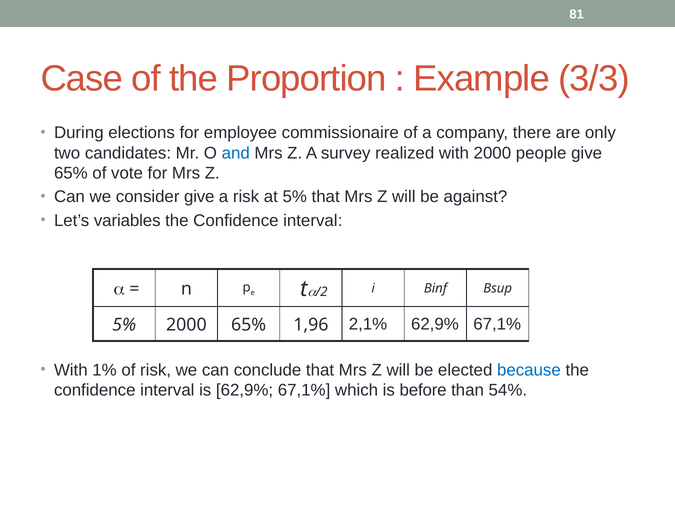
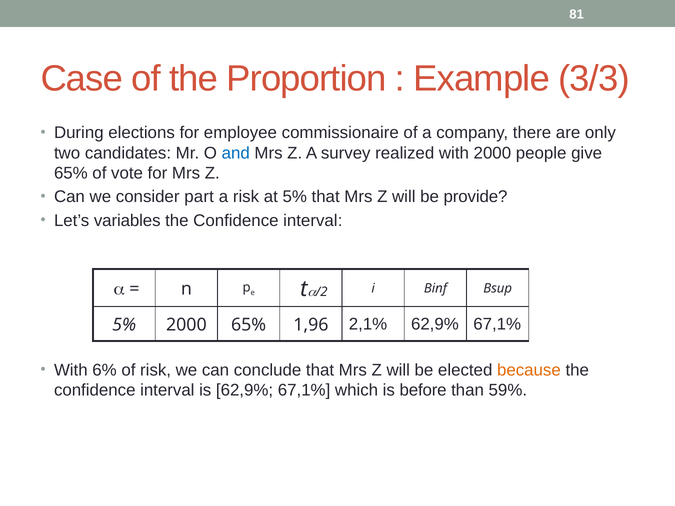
consider give: give -> part (199, 197)
against: against -> provide (476, 197)
1%: 1% -> 6% (105, 370)
because colour: blue -> orange (529, 370)
54%: 54% -> 59% (508, 390)
